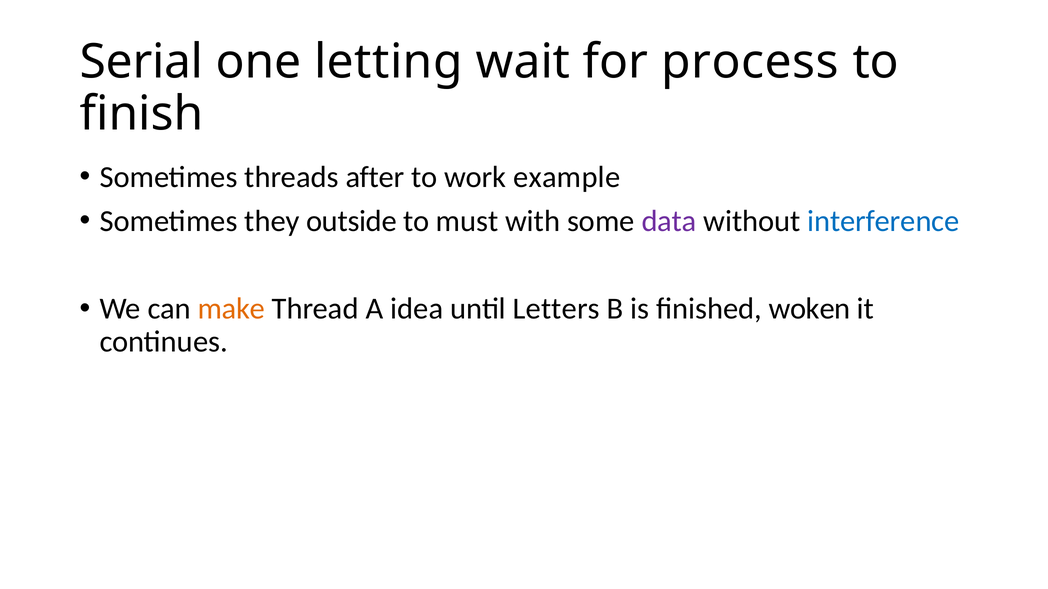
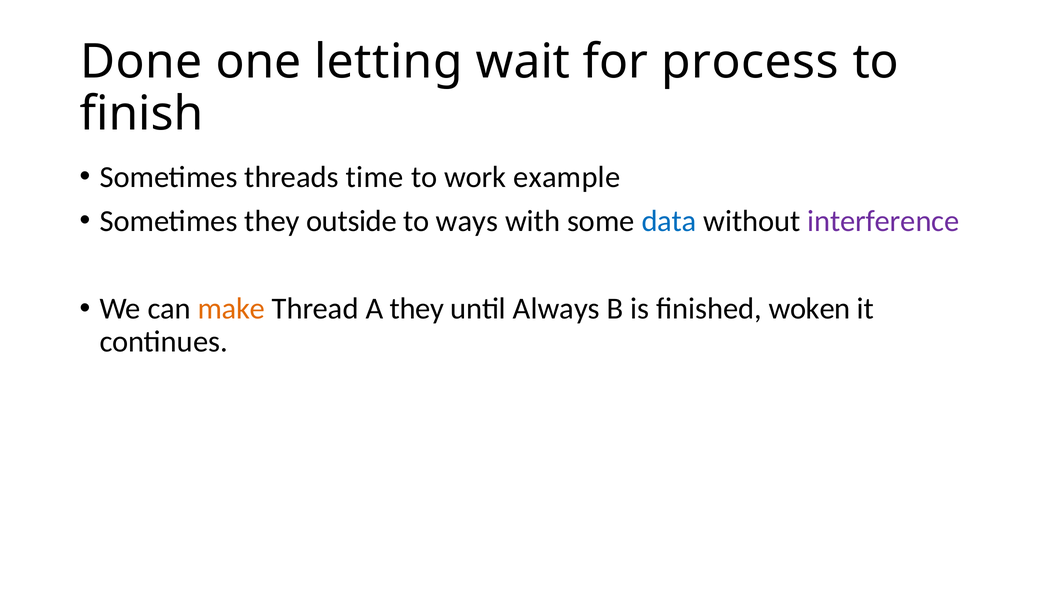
Serial: Serial -> Done (141, 62)
after: after -> time (375, 177)
must: must -> ways (467, 221)
data colour: purple -> blue (669, 221)
interference colour: blue -> purple (883, 221)
A idea: idea -> they (417, 309)
Letters: Letters -> Always (556, 309)
